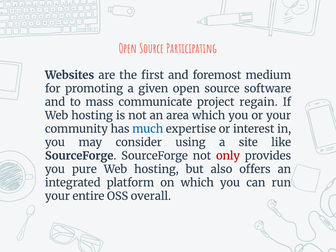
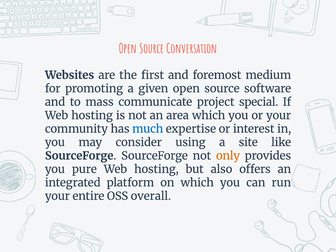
Participating: Participating -> Conversation (192, 49)
regain: regain -> special (259, 102)
only colour: red -> orange (228, 156)
